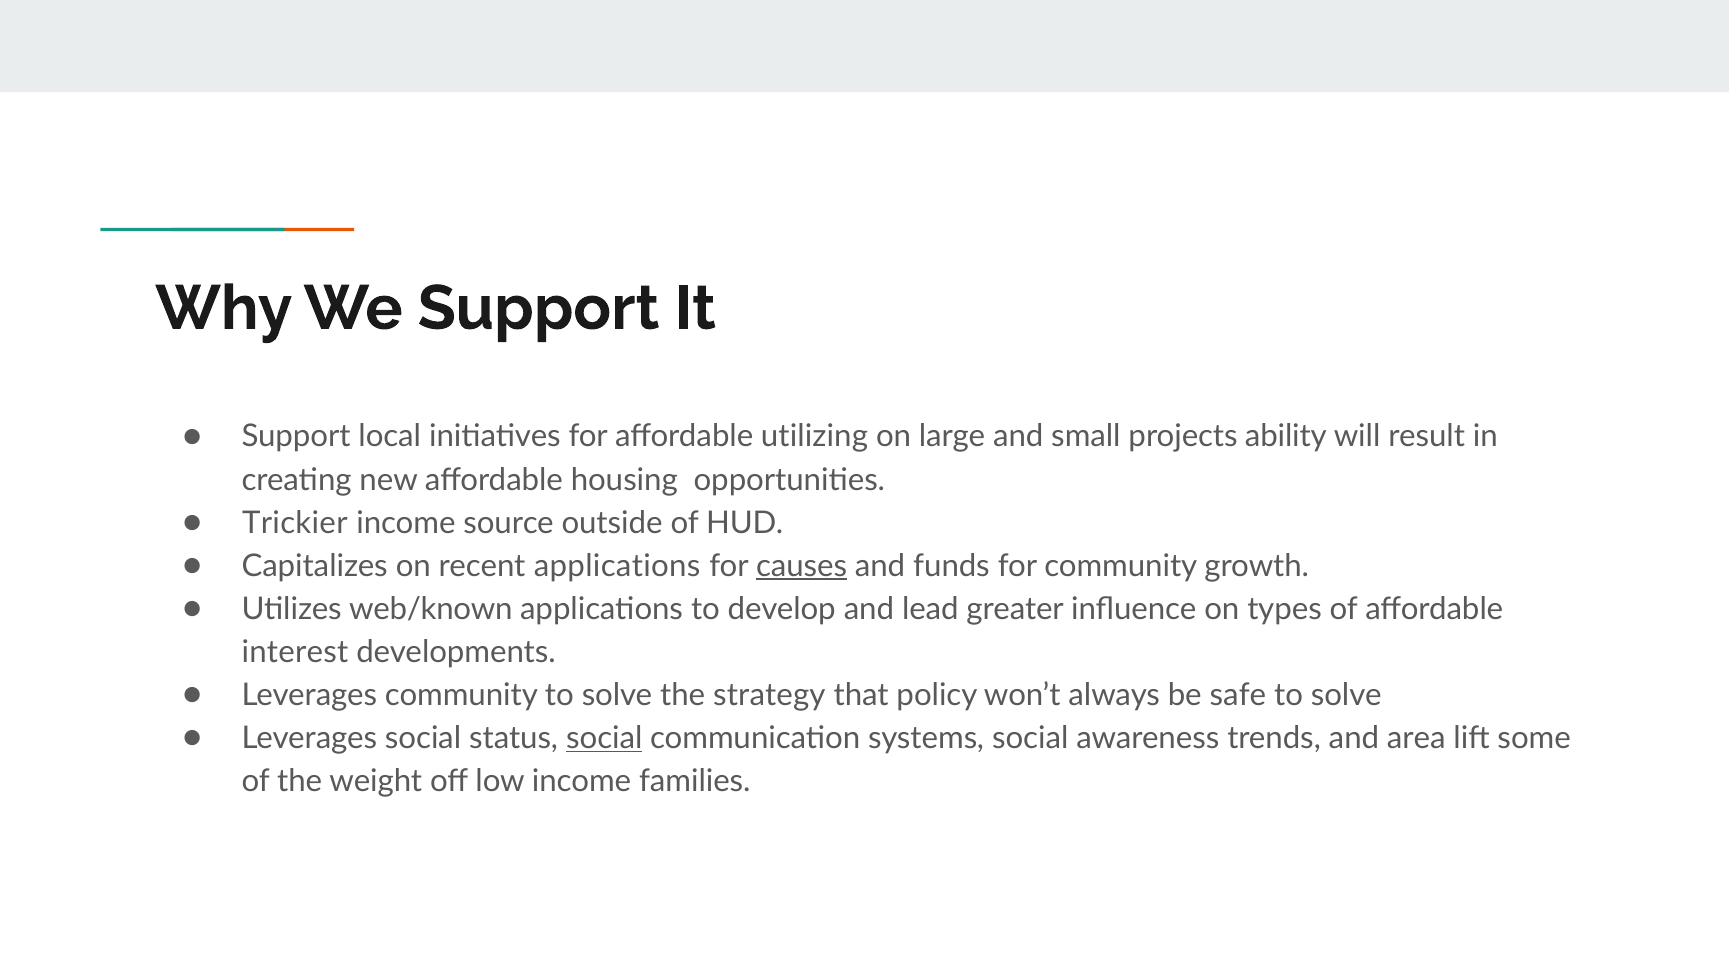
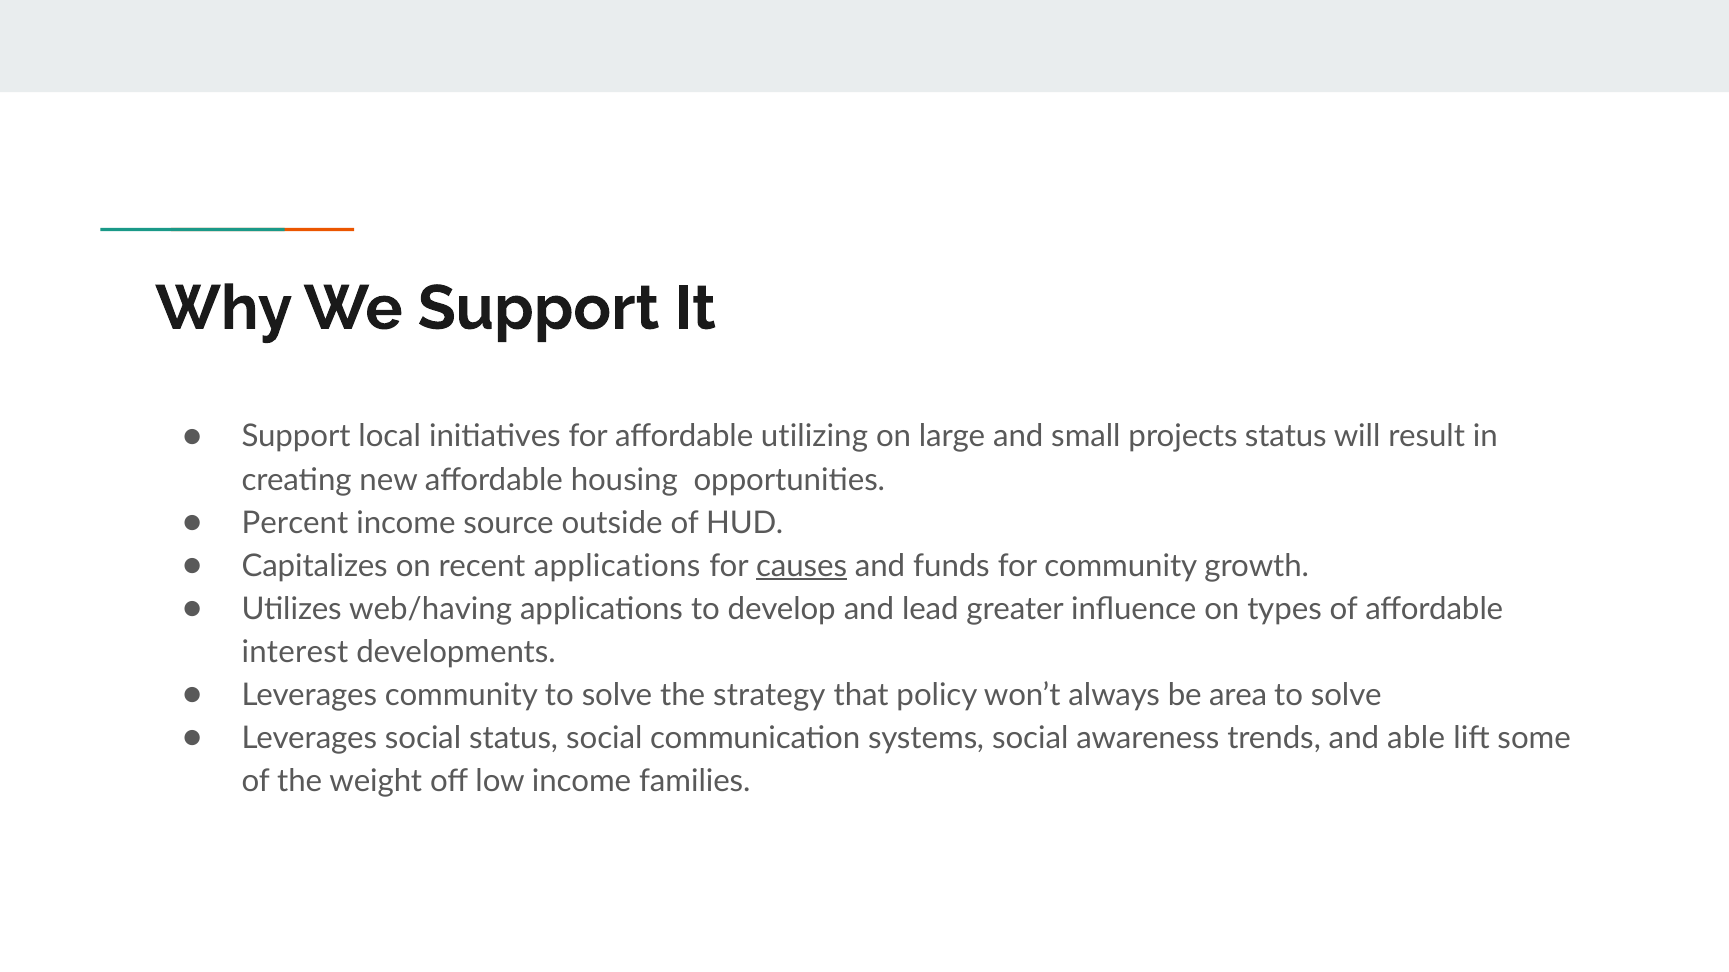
projects ability: ability -> status (1286, 437)
Trickier: Trickier -> Percent (295, 523)
web/known: web/known -> web/having (431, 609)
safe: safe -> area (1238, 695)
social underline: present -> none (604, 739)
area: area -> able (1416, 739)
